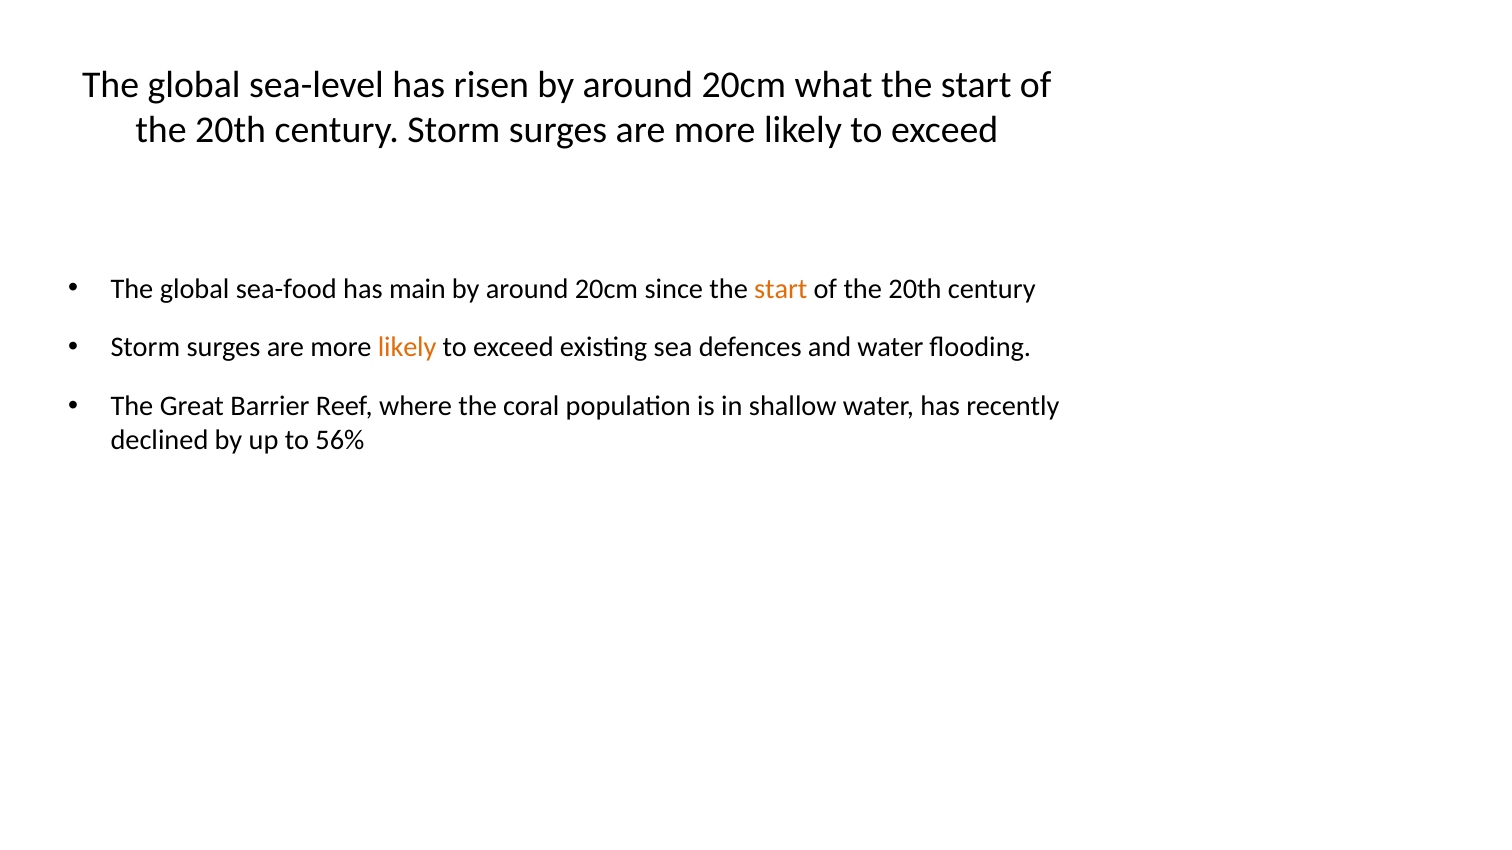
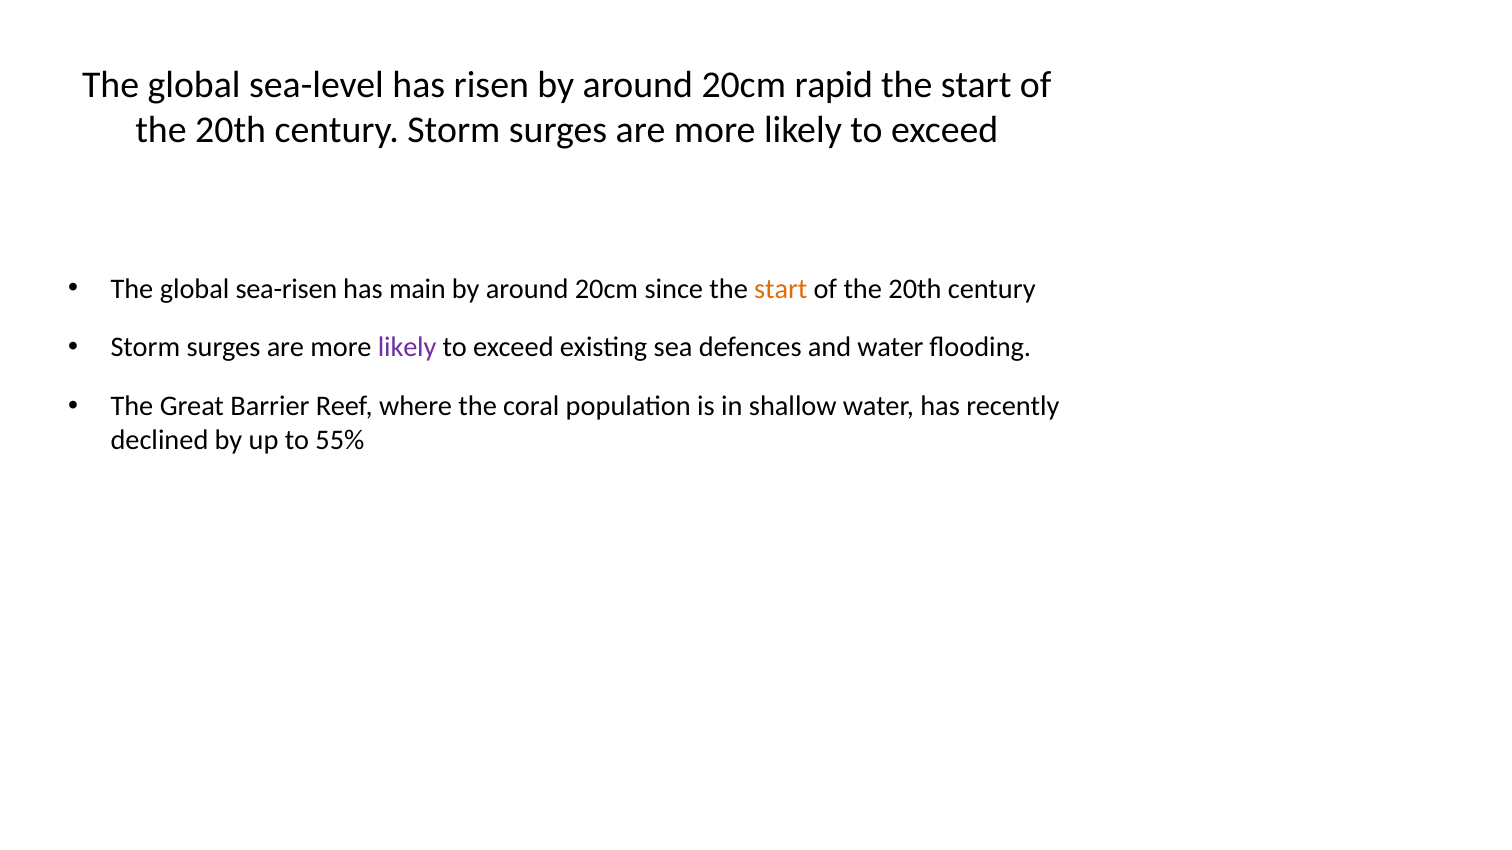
what: what -> rapid (834, 85)
sea-food: sea-food -> sea-risen (286, 289)
likely colour: orange -> purple (407, 348)
56%: 56% -> 55% (340, 441)
